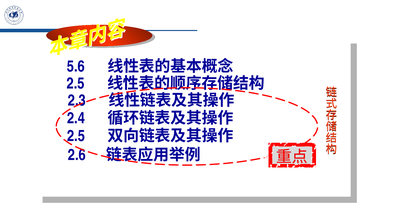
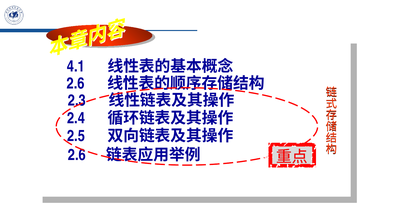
5.6: 5.6 -> 4.1 (76, 66)
2.5: 2.5 -> 2.6 (76, 83)
